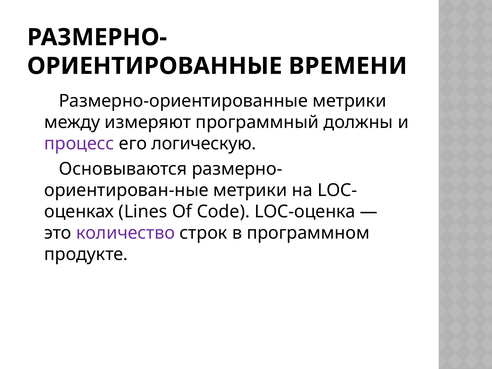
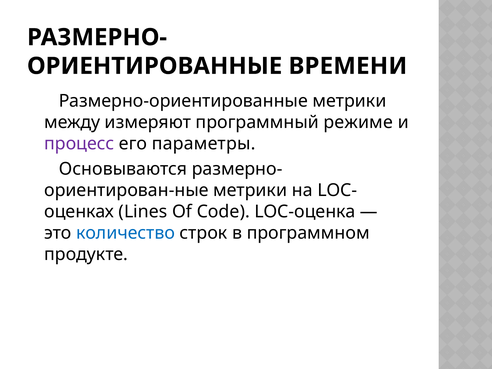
должны: должны -> режиме (358, 122)
логическую: логическую -> параметры (204, 144)
количество colour: purple -> blue (126, 233)
